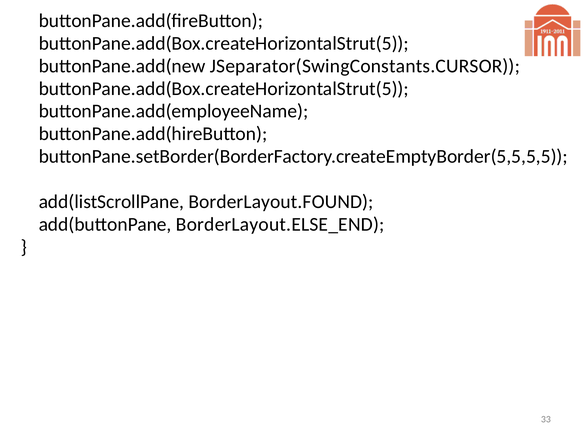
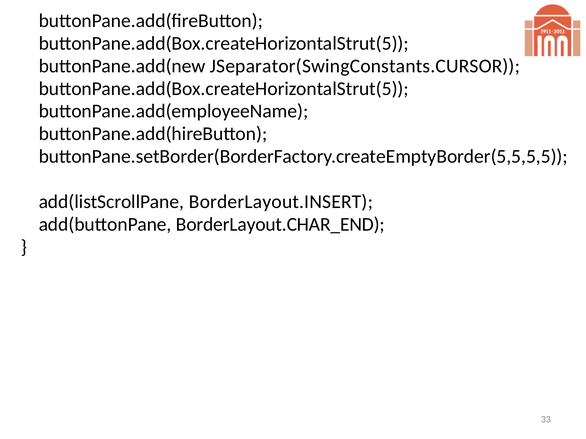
BorderLayout.FOUND: BorderLayout.FOUND -> BorderLayout.INSERT (281, 202)
BorderLayout.ELSE_END: BorderLayout.ELSE_END -> BorderLayout.CHAR_END (280, 225)
